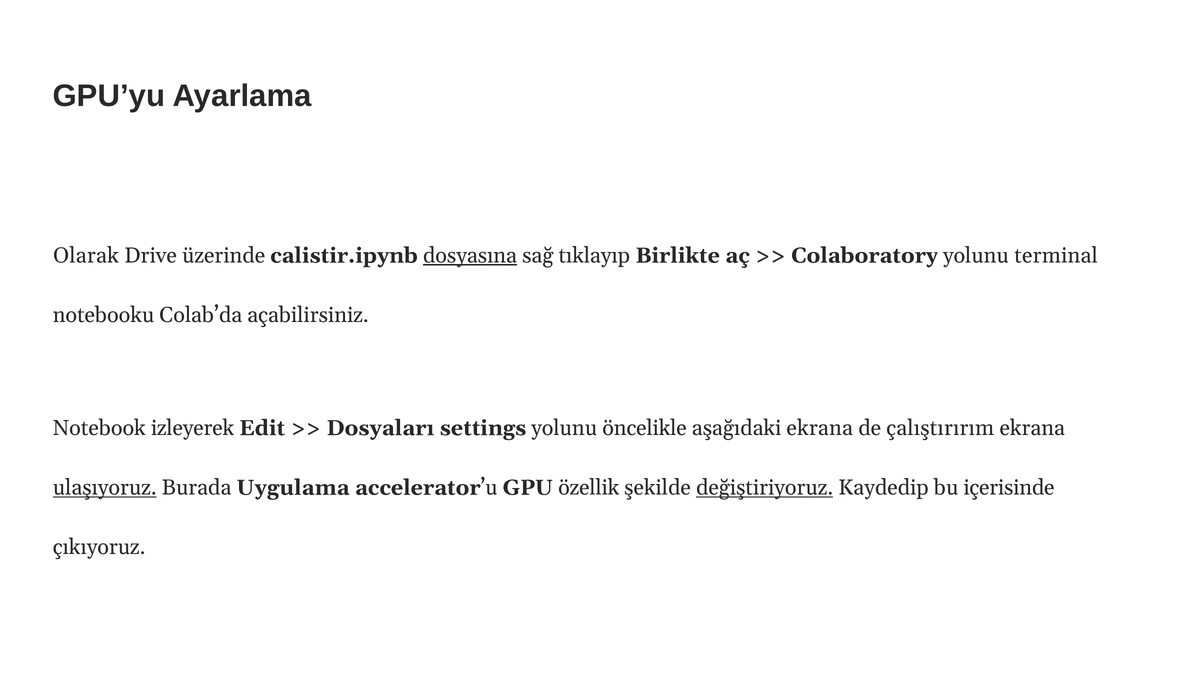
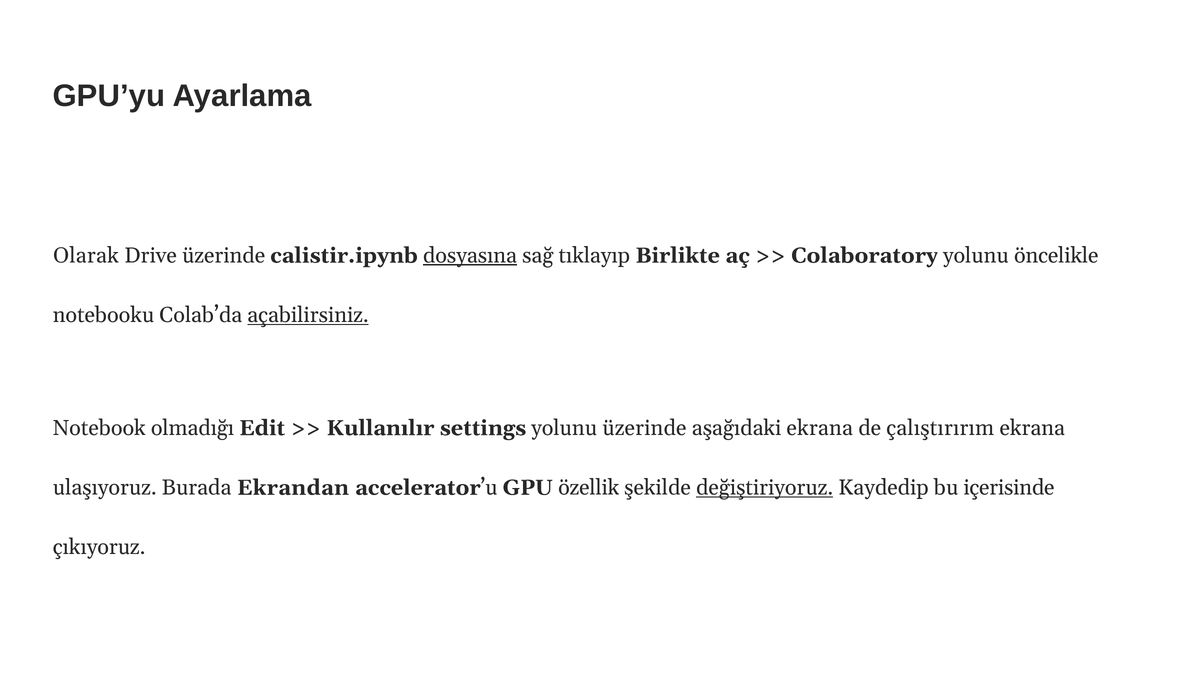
terminal: terminal -> öncelikle (1056, 255)
açabilirsiniz underline: none -> present (308, 315)
izleyerek: izleyerek -> olmadığı (193, 428)
Dosyaları: Dosyaları -> Kullanılır (380, 428)
yolunu öncelikle: öncelikle -> üzerinde (644, 428)
ulaşıyoruz underline: present -> none (105, 488)
Uygulama: Uygulama -> Ekrandan (293, 488)
